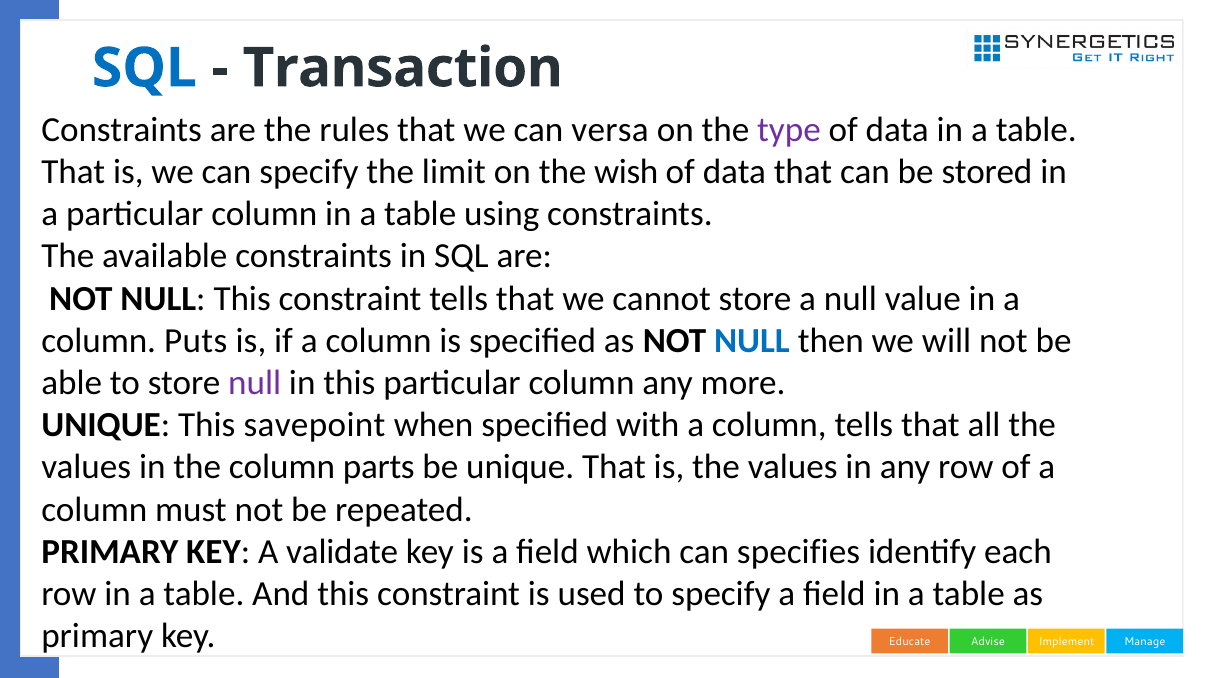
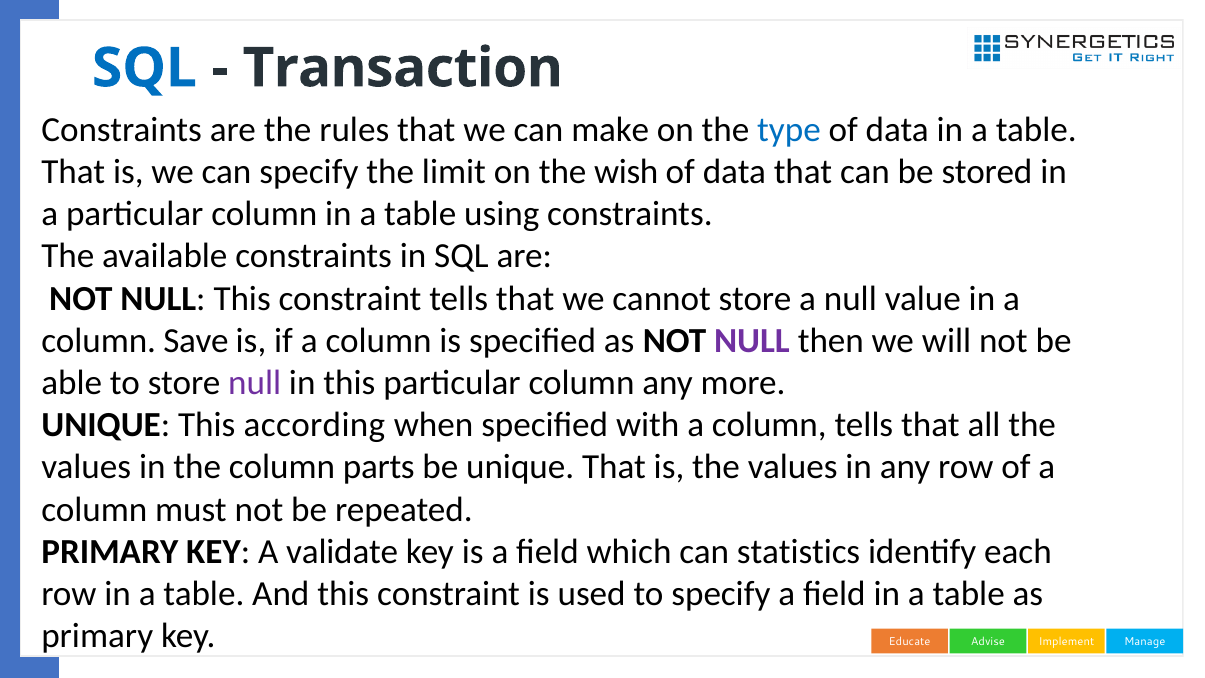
versa: versa -> make (610, 130)
type colour: purple -> blue (789, 130)
Puts: Puts -> Save (196, 341)
NULL colour: blue -> purple (752, 341)
savepoint: savepoint -> according (314, 425)
specifies: specifies -> statistics (799, 552)
